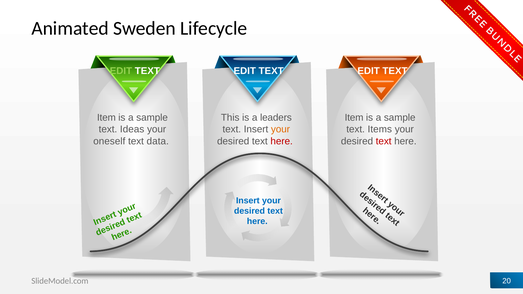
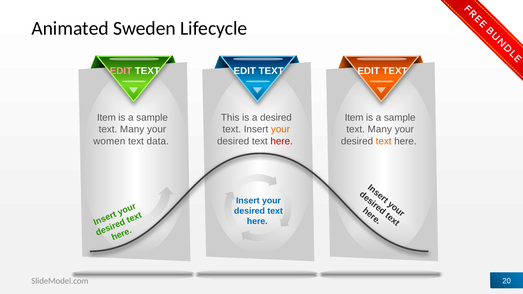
EDIT colour: light green -> pink (121, 71)
a leaders: leaders -> desired (276, 118)
Ideas: Ideas -> Many (132, 129)
Items: Items -> Many (380, 129)
oneself: oneself -> women (109, 141)
text colour: red -> orange (384, 141)
